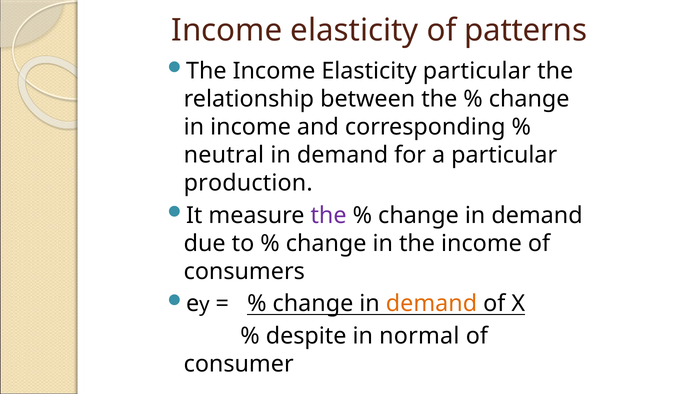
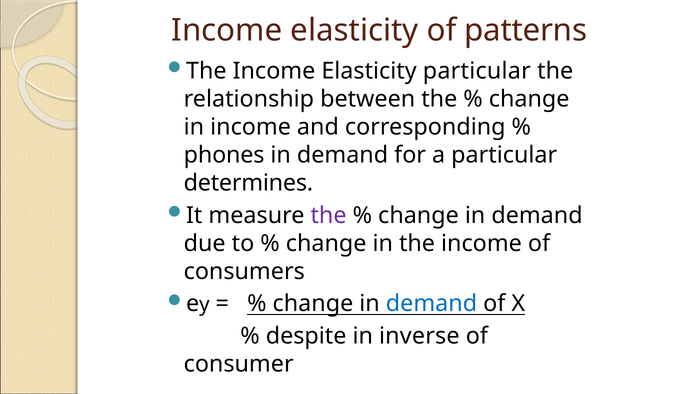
neutral: neutral -> phones (224, 155)
production: production -> determines (248, 183)
demand colour: orange -> blue (431, 304)
normal: normal -> inverse (419, 336)
